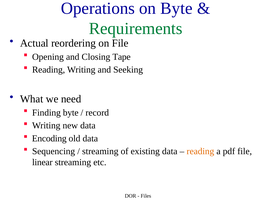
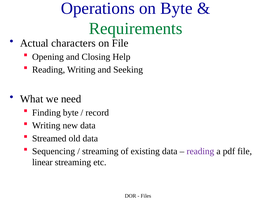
reordering: reordering -> characters (73, 43)
Tape: Tape -> Help (121, 57)
Encoding: Encoding -> Streamed (49, 138)
reading colour: orange -> purple (200, 151)
